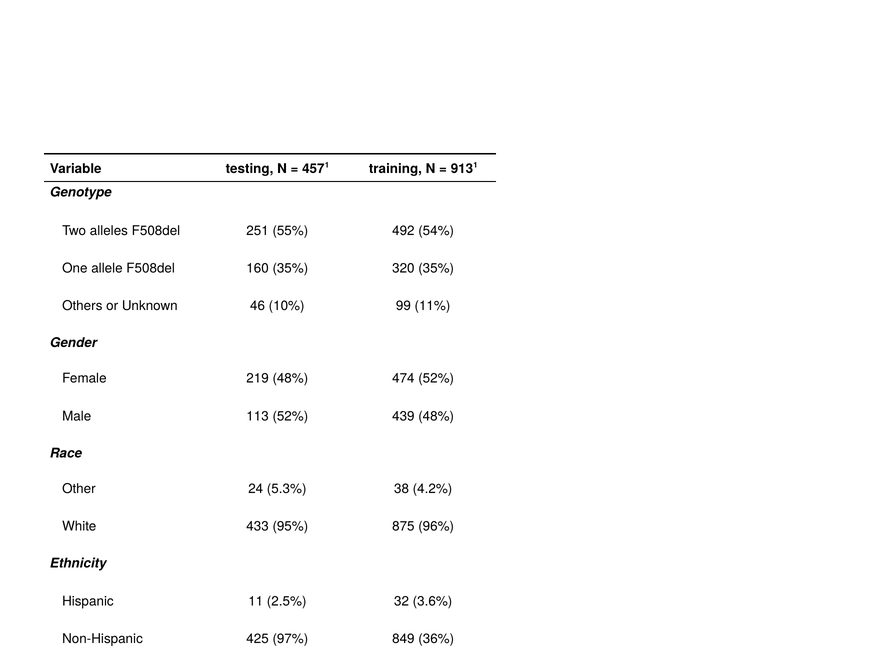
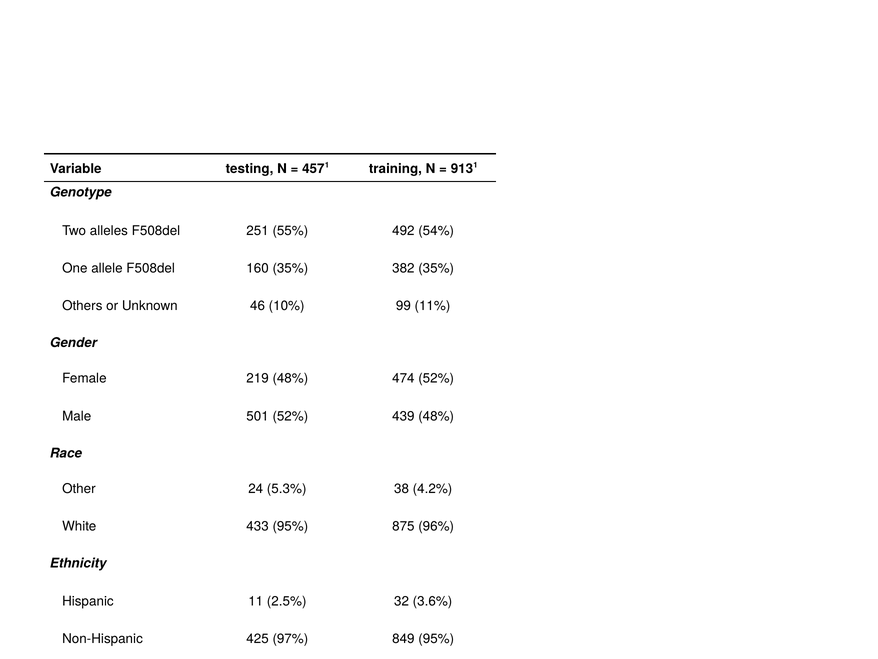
320: 320 -> 382 (403, 268)
113: 113 -> 501 (258, 416)
849 36%: 36% -> 95% (436, 638)
